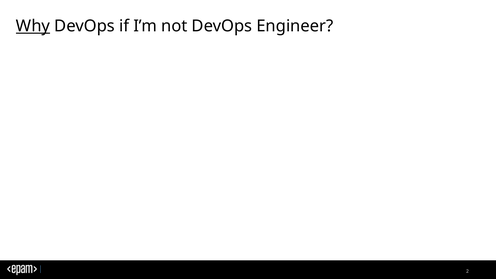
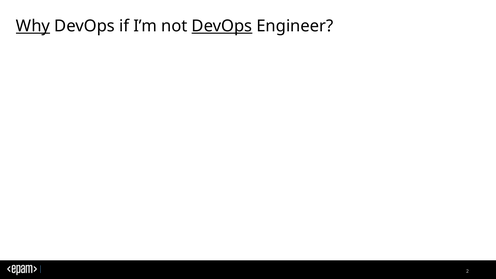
DevOps underline: none -> present (222, 26)
